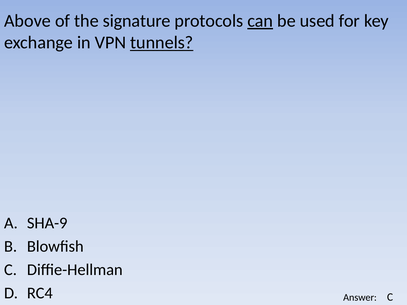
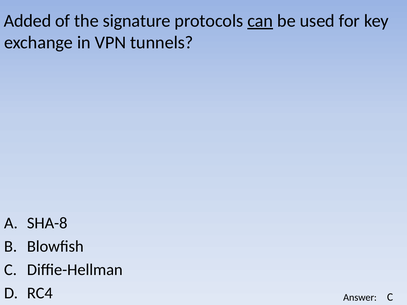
Above: Above -> Added (28, 21)
tunnels underline: present -> none (162, 43)
SHA-9: SHA-9 -> SHA-8 (47, 223)
